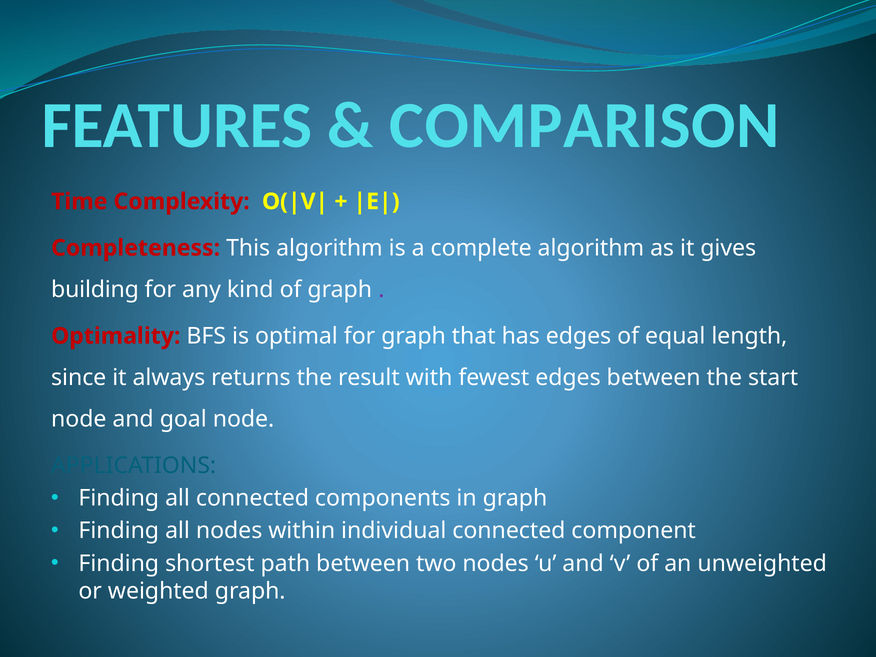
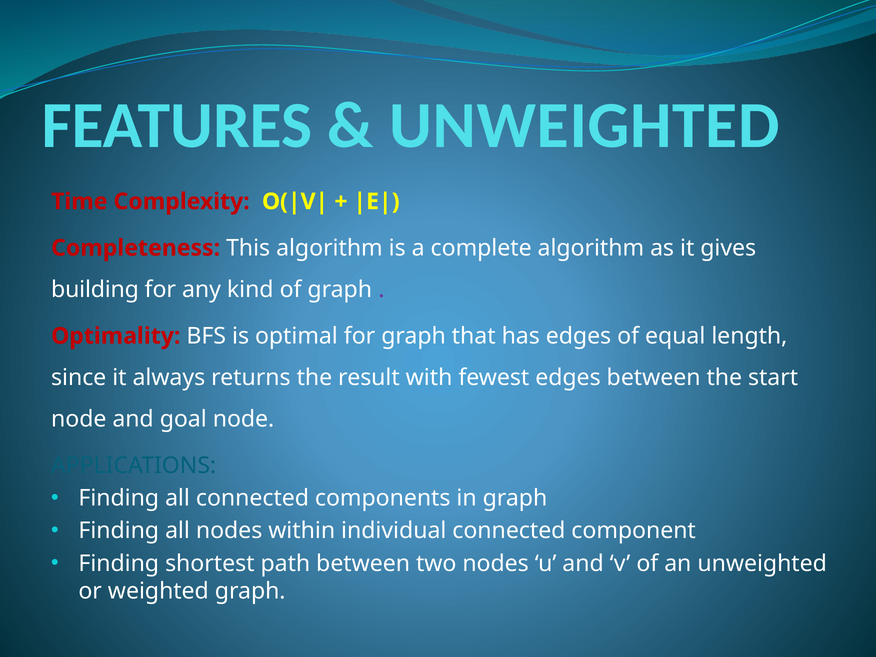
COMPARISON: COMPARISON -> UNWEIGHTED (584, 126)
